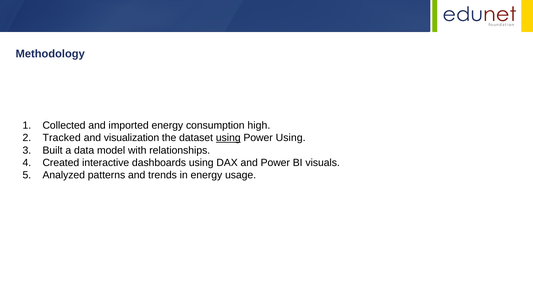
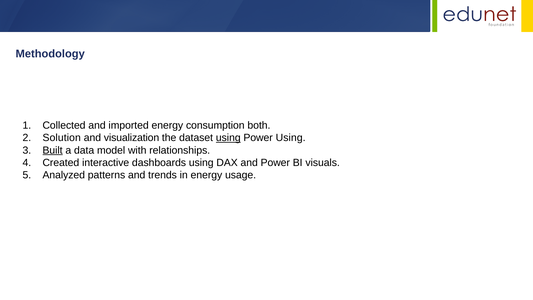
high: high -> both (259, 125)
Tracked: Tracked -> Solution (62, 138)
Built underline: none -> present (53, 150)
